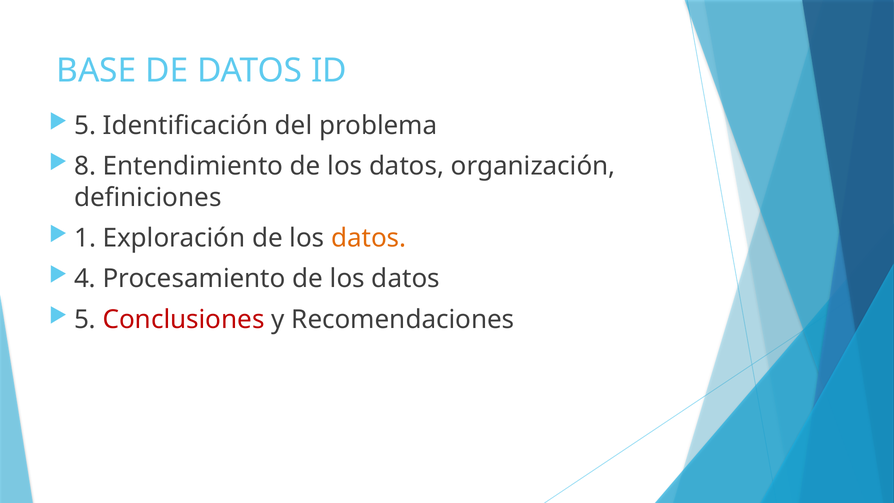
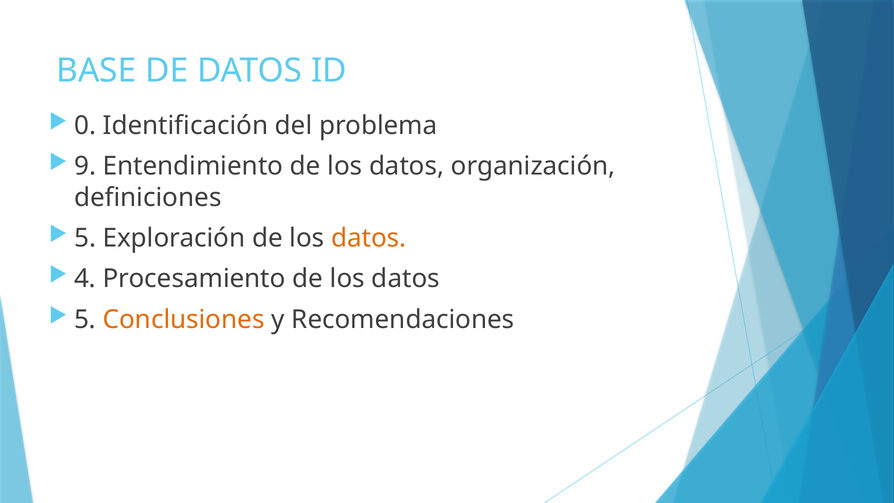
5: 5 -> 0 (85, 126)
8: 8 -> 9 (85, 166)
1: 1 -> 5 (85, 238)
Conclusiones colour: red -> orange (184, 319)
